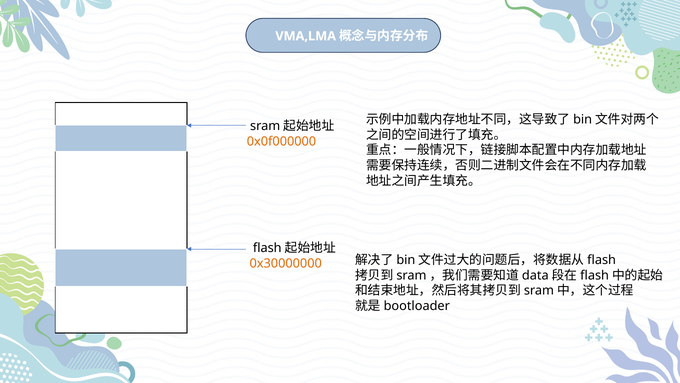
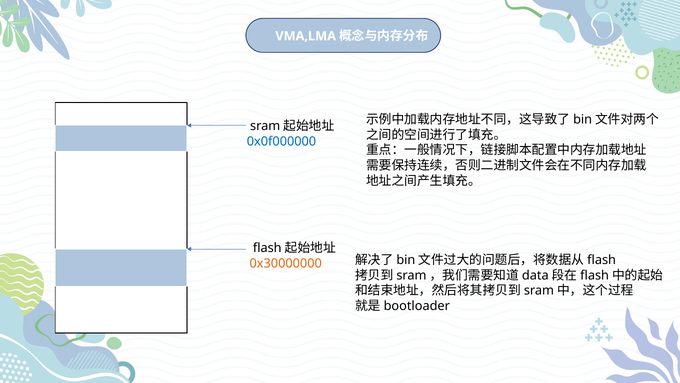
0x0f000000 colour: orange -> blue (281, 141)
